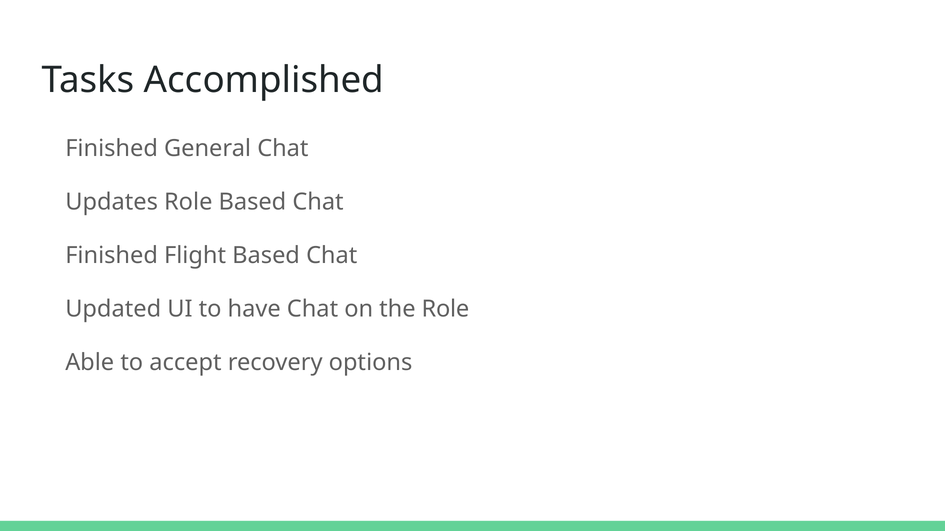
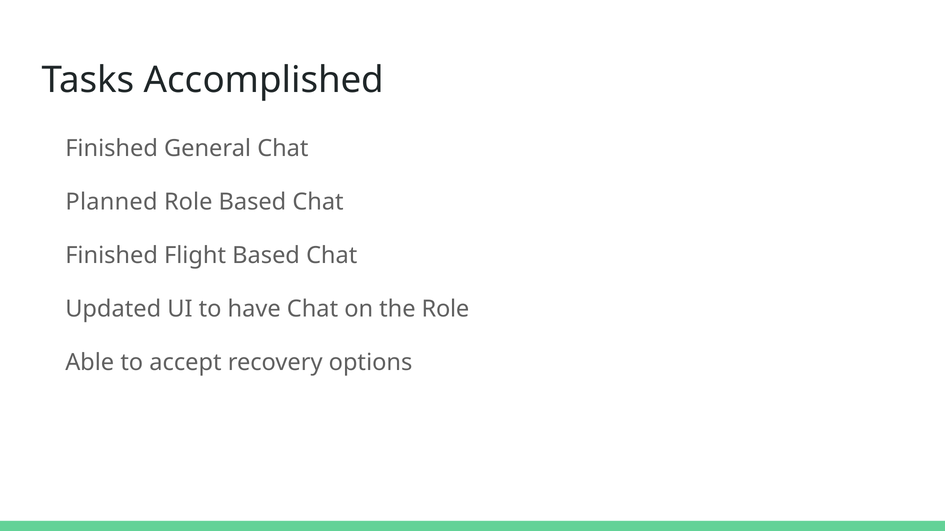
Updates: Updates -> Planned (112, 202)
